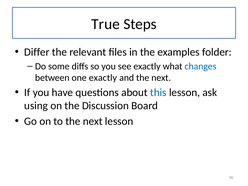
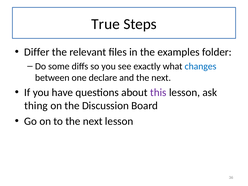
one exactly: exactly -> declare (103, 78)
this colour: blue -> purple (158, 93)
using: using -> thing (36, 106)
